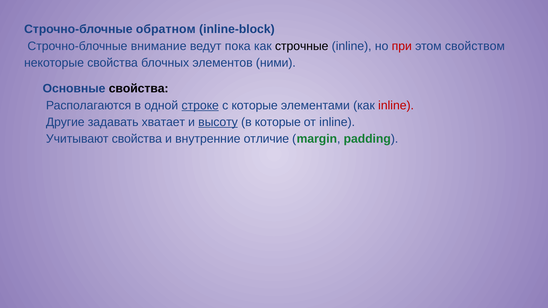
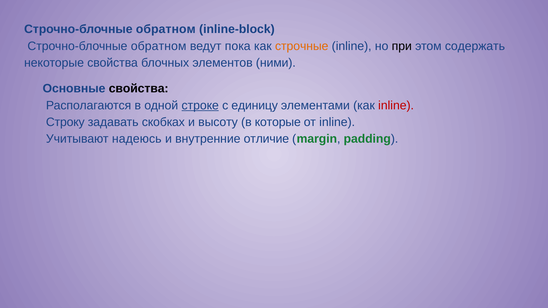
внимание: внимание -> обратном (159, 46)
строчные colour: black -> orange (302, 46)
при colour: red -> black (402, 46)
свойством: свойством -> содержать (475, 46)
с которые: которые -> единицу (255, 105)
Другие: Другие -> Строку (65, 122)
хватает: хватает -> скобках (163, 122)
высоту underline: present -> none (218, 122)
Учитывают свойства: свойства -> надеюсь (137, 139)
